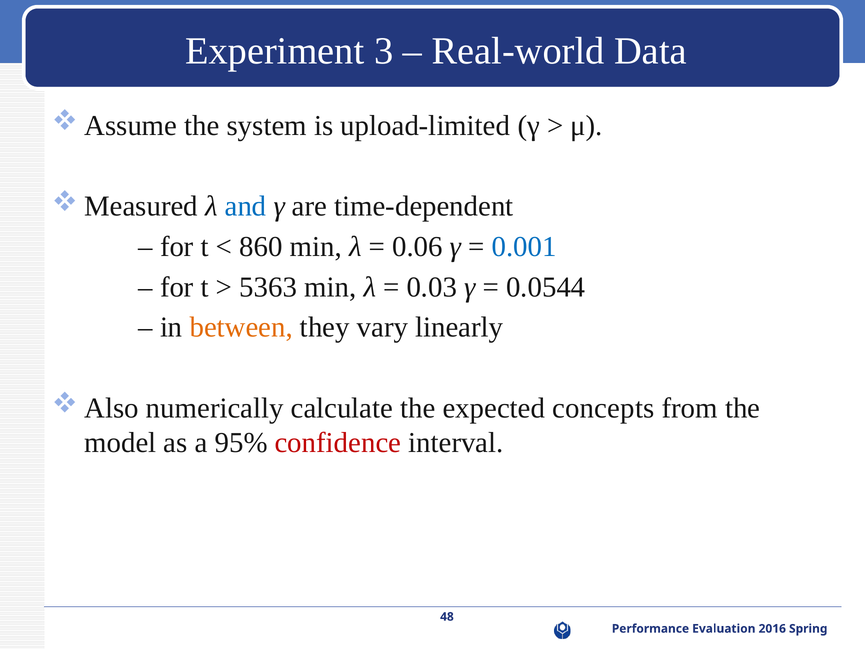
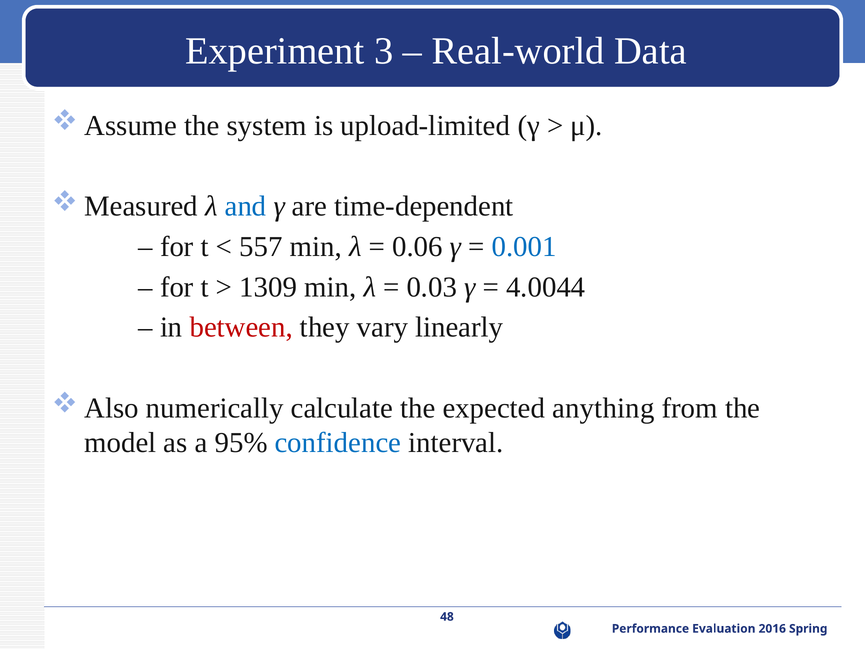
860: 860 -> 557 (261, 247)
5363: 5363 -> 1309 (268, 287)
0.0544: 0.0544 -> 4.0044 (546, 287)
between colour: orange -> red (241, 327)
concepts: concepts -> anything (603, 408)
confidence colour: red -> blue (338, 443)
